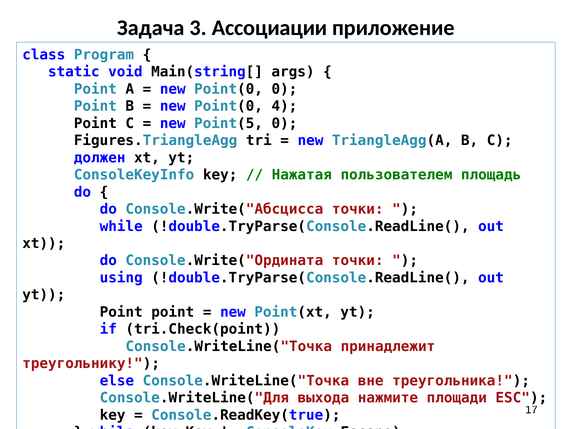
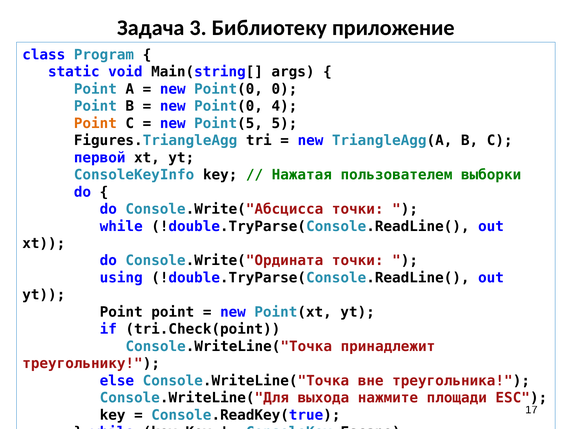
Ассоциации: Ассоциации -> Библиотеку (269, 28)
Point colour: black -> orange (95, 123)
Point(5 0: 0 -> 5 (284, 123)
должен: должен -> первой (100, 158)
площадь: площадь -> выборки (491, 175)
